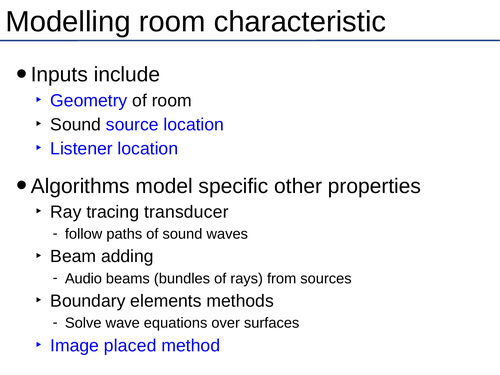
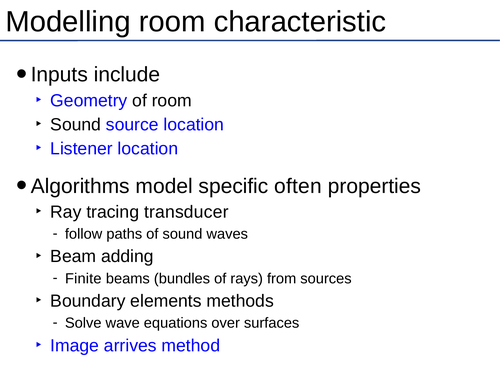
other: other -> often (298, 186)
Audio: Audio -> Finite (83, 279)
placed: placed -> arrives (130, 346)
